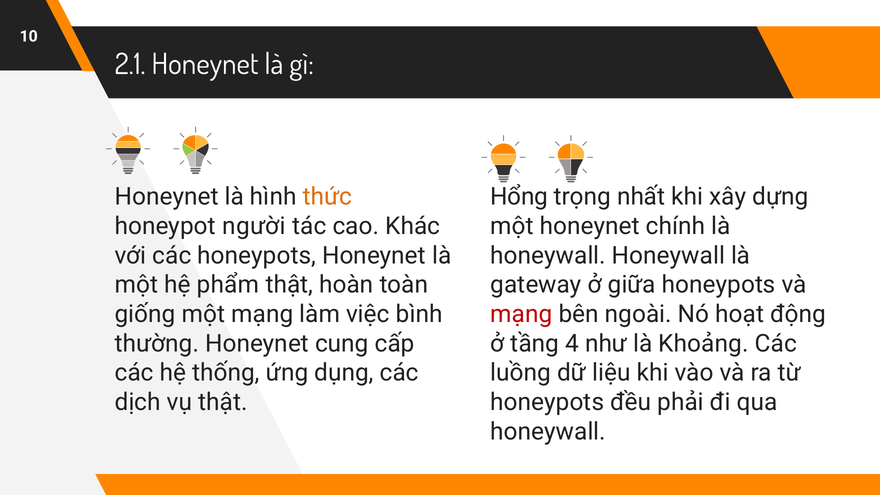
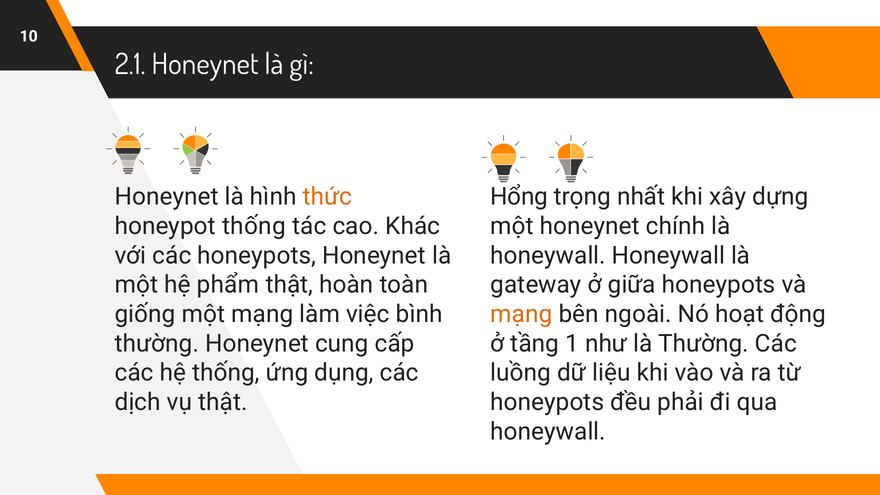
honeypot người: người -> thống (254, 226)
mạng colour: red -> orange (521, 314)
4: 4 -> 1 (572, 344)
là Khoảng: Khoảng -> Thường (704, 344)
